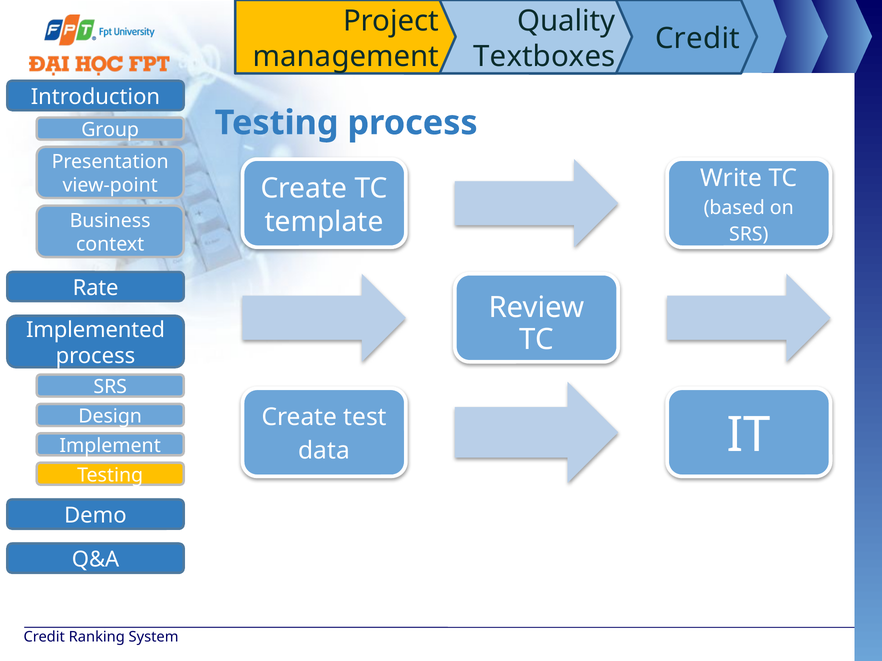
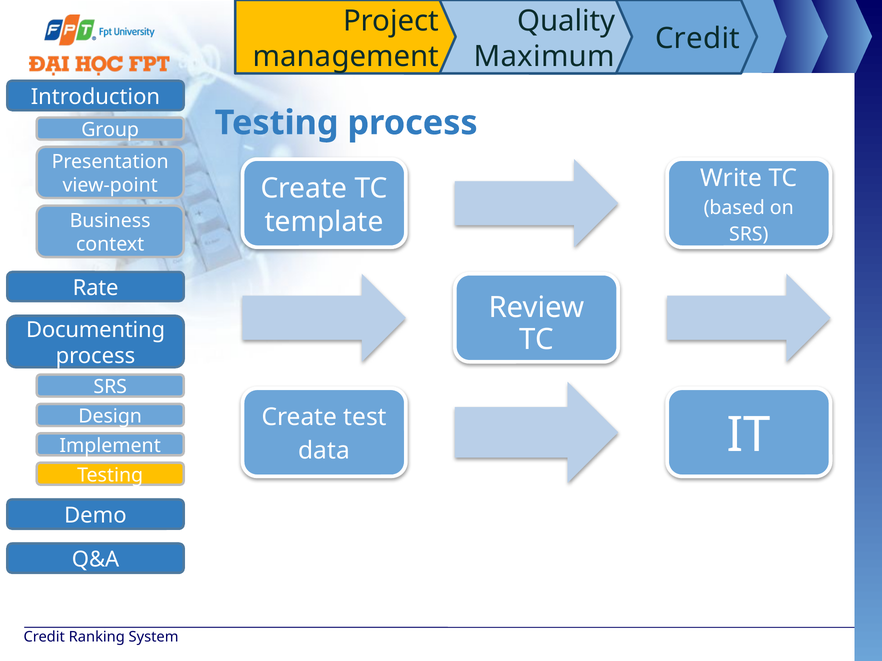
Textboxes: Textboxes -> Maximum (544, 56)
Implemented: Implemented -> Documenting (96, 330)
